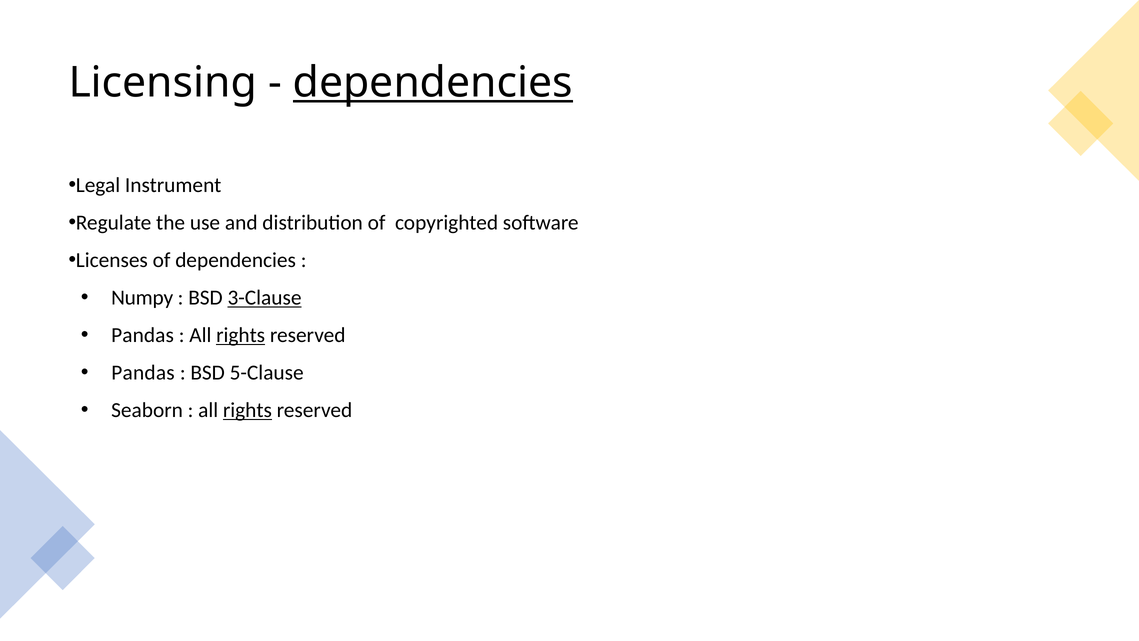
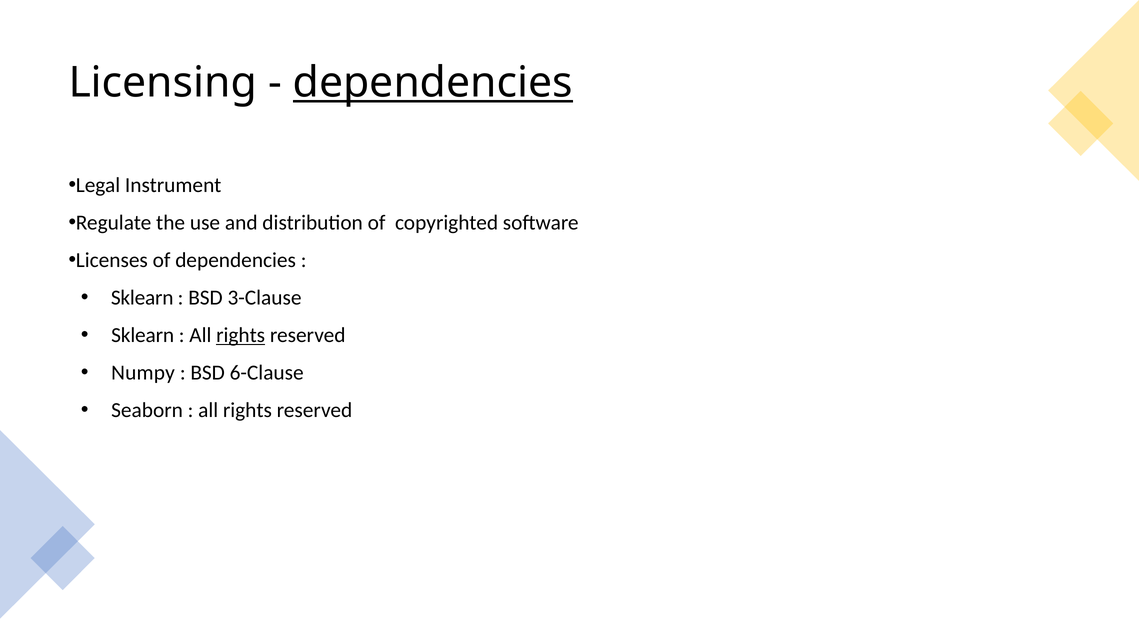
Numpy: Numpy -> Sklearn (142, 298)
3-Clause underline: present -> none (265, 298)
Pandas: Pandas -> Sklearn (143, 335)
Pandas: Pandas -> Numpy (143, 373)
5-Clause: 5-Clause -> 6-Clause (267, 373)
rights underline: present -> none (247, 410)
